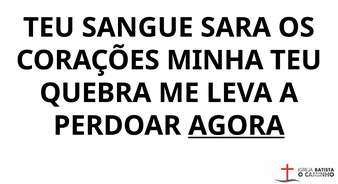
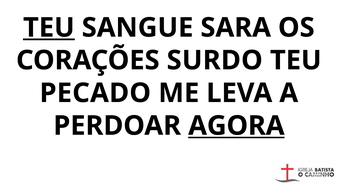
TEU underline: none -> present (49, 28)
MINHA: MINHA -> SURDO (215, 60)
QUEBRA: QUEBRA -> PECADO (95, 93)
